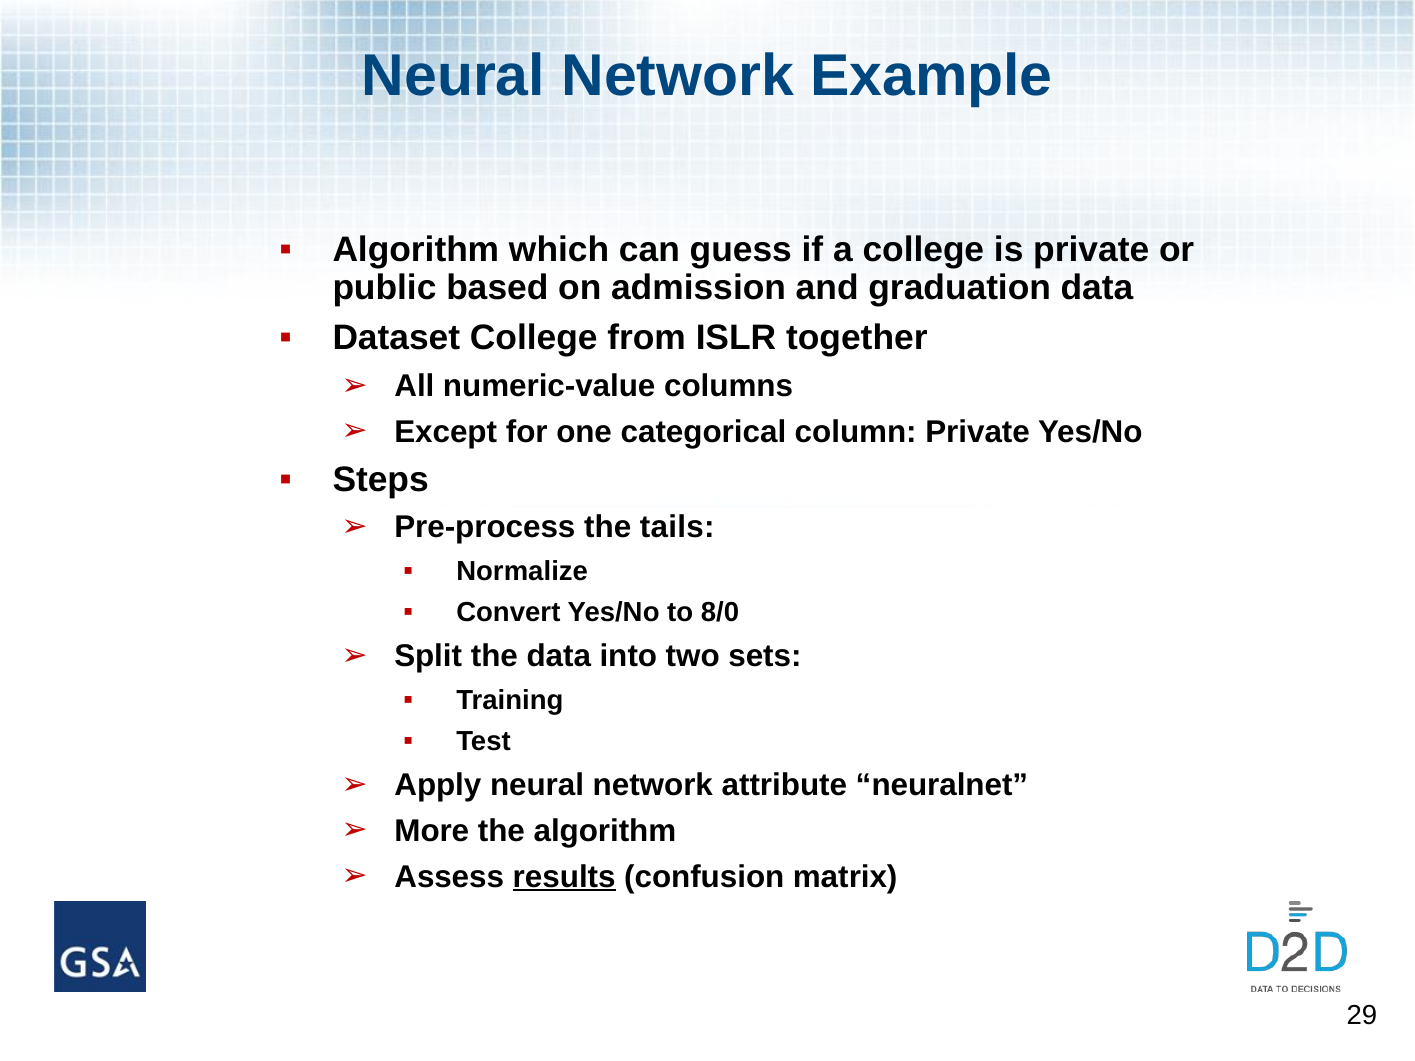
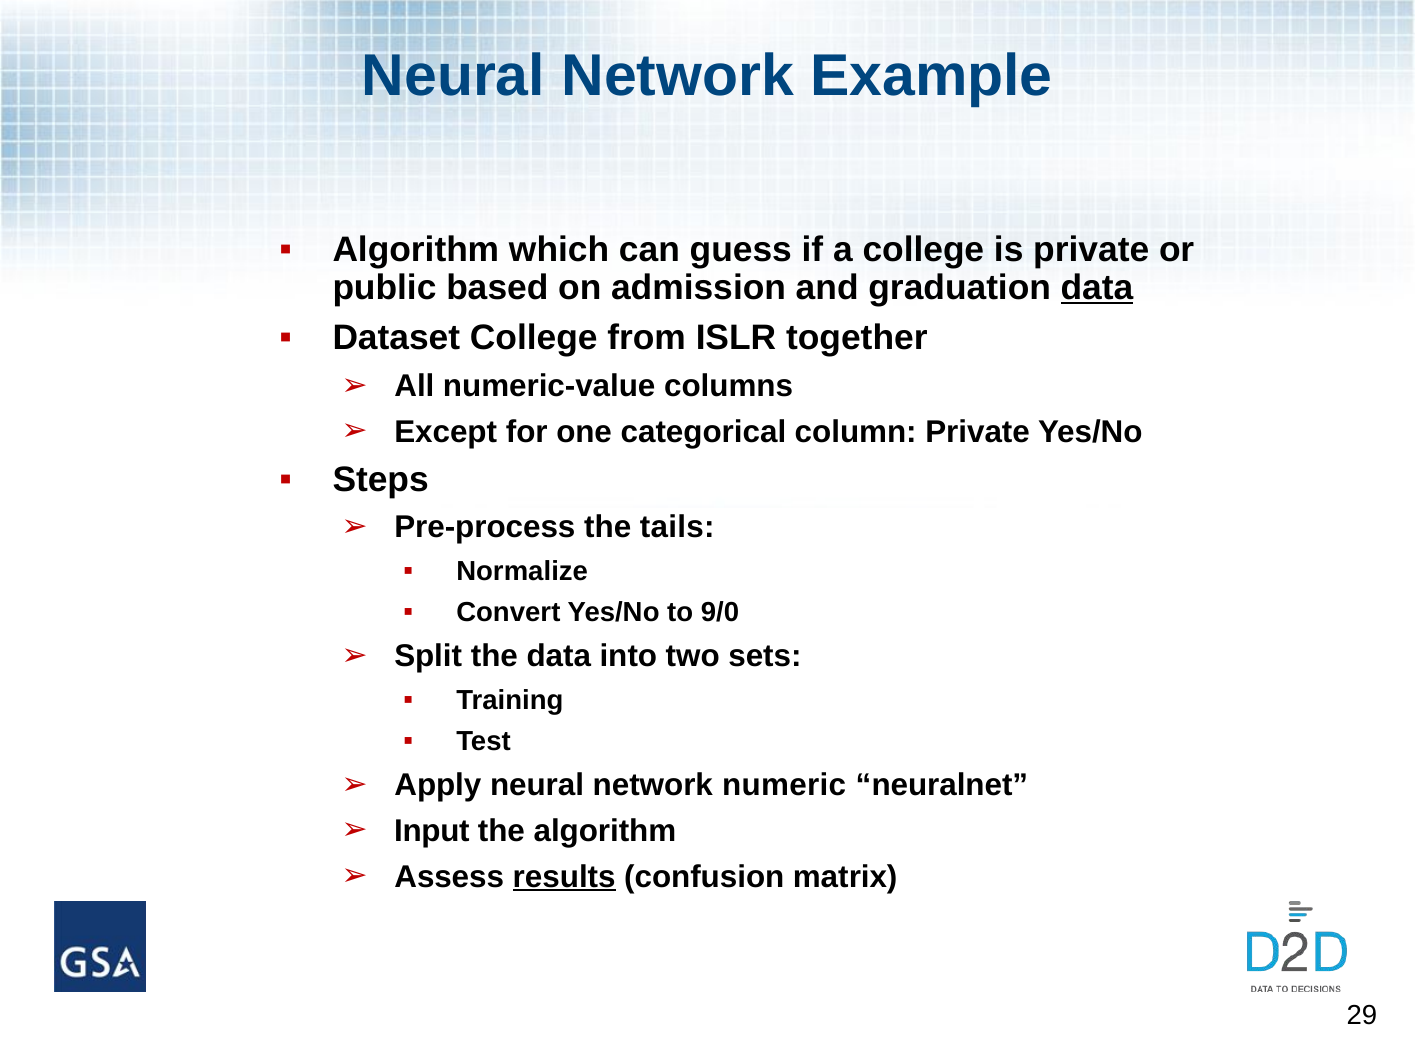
data underline: none -> present (1097, 288)
8/0: 8/0 -> 9/0 (720, 613)
attribute: attribute -> numeric (784, 785)
More: More -> Input (432, 831)
